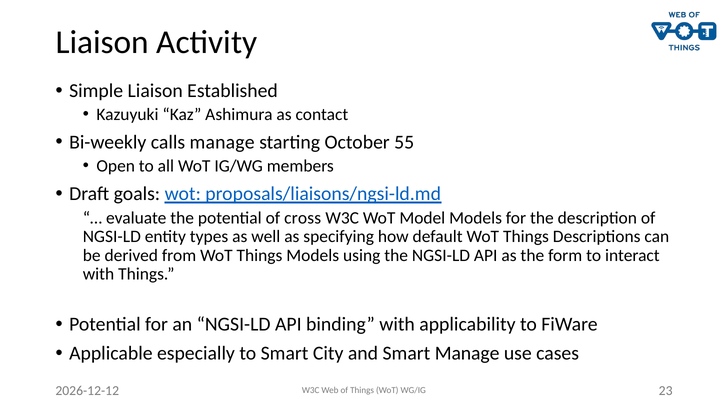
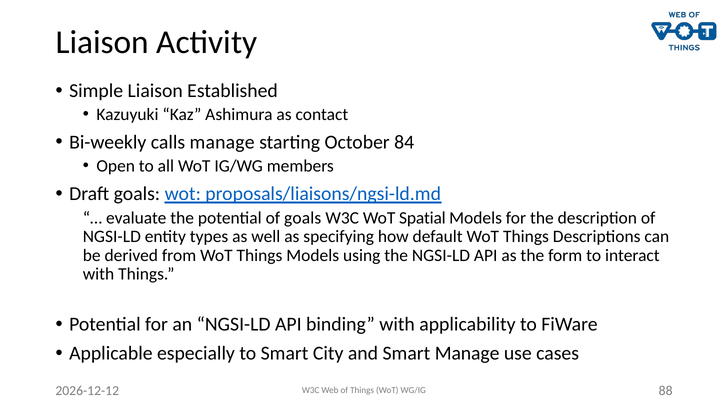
55: 55 -> 84 (404, 142)
of cross: cross -> goals (303, 218)
Model: Model -> Spatial (422, 218)
23: 23 -> 88 (666, 391)
